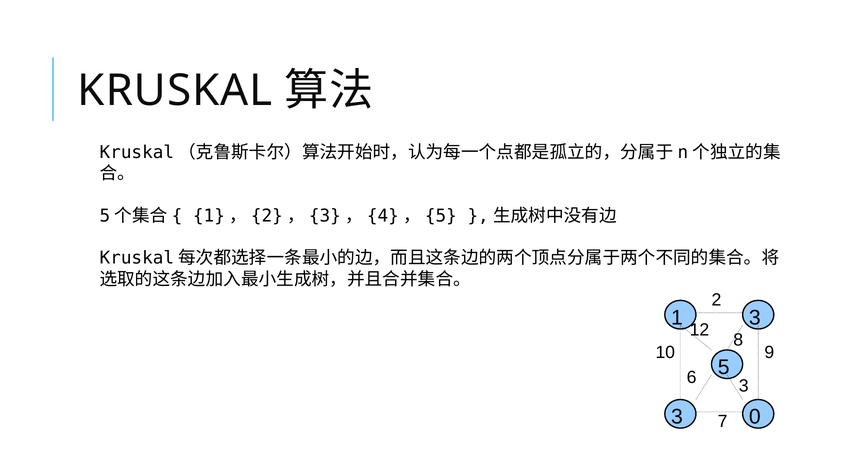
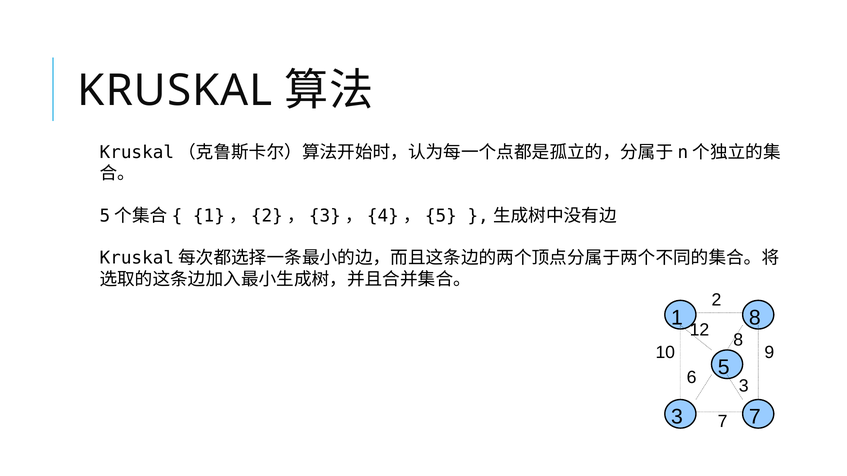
1 3: 3 -> 8 (755, 318)
3 0: 0 -> 7 (755, 417)
